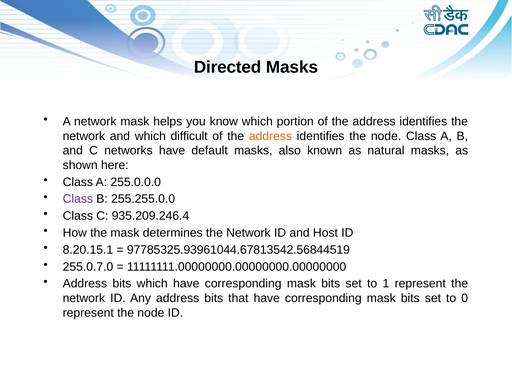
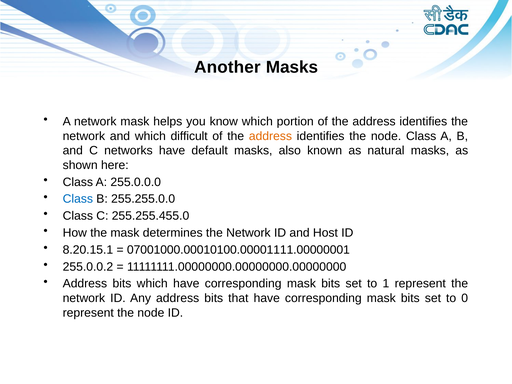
Directed: Directed -> Another (227, 67)
Class colour: purple -> blue (78, 199)
935.209.246.4: 935.209.246.4 -> 255.255.455.0 (150, 216)
97785325.93961044.67813542.56844519: 97785325.93961044.67813542.56844519 -> 07001000.00010100.00001111.00000001 (238, 250)
255.0.7.0: 255.0.7.0 -> 255.0.0.2 (88, 267)
